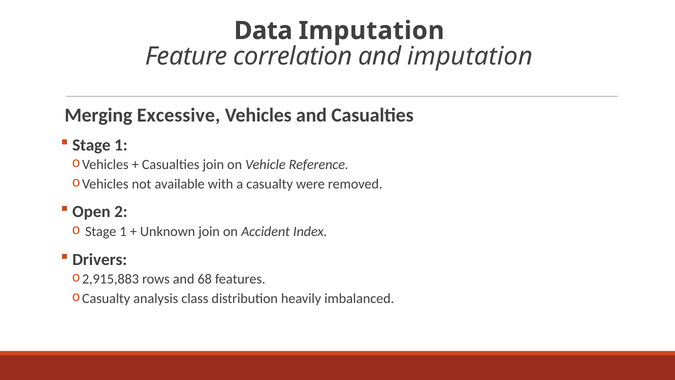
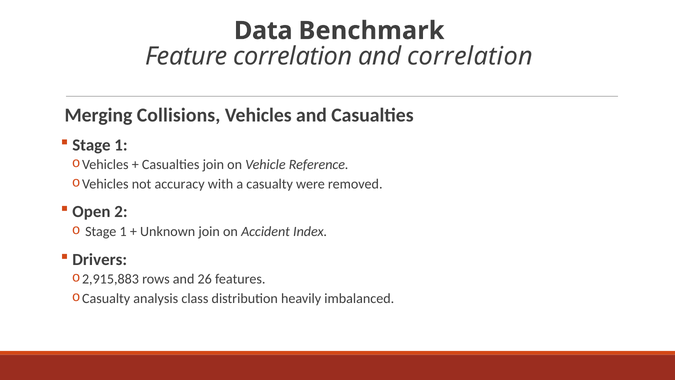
Data Imputation: Imputation -> Benchmark (371, 31)
and imputation: imputation -> correlation (470, 57)
Excessive: Excessive -> Collisions (179, 115)
available: available -> accuracy (180, 184)
68: 68 -> 26 (205, 279)
